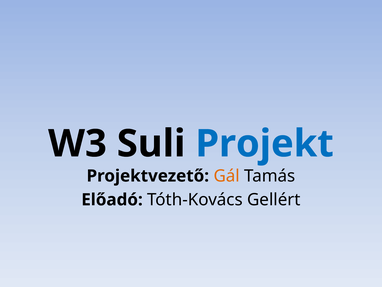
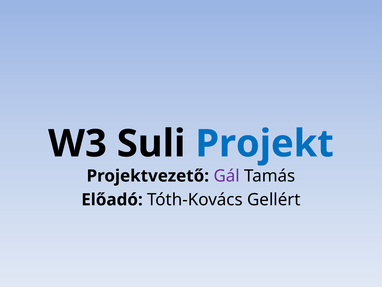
Gál colour: orange -> purple (227, 176)
